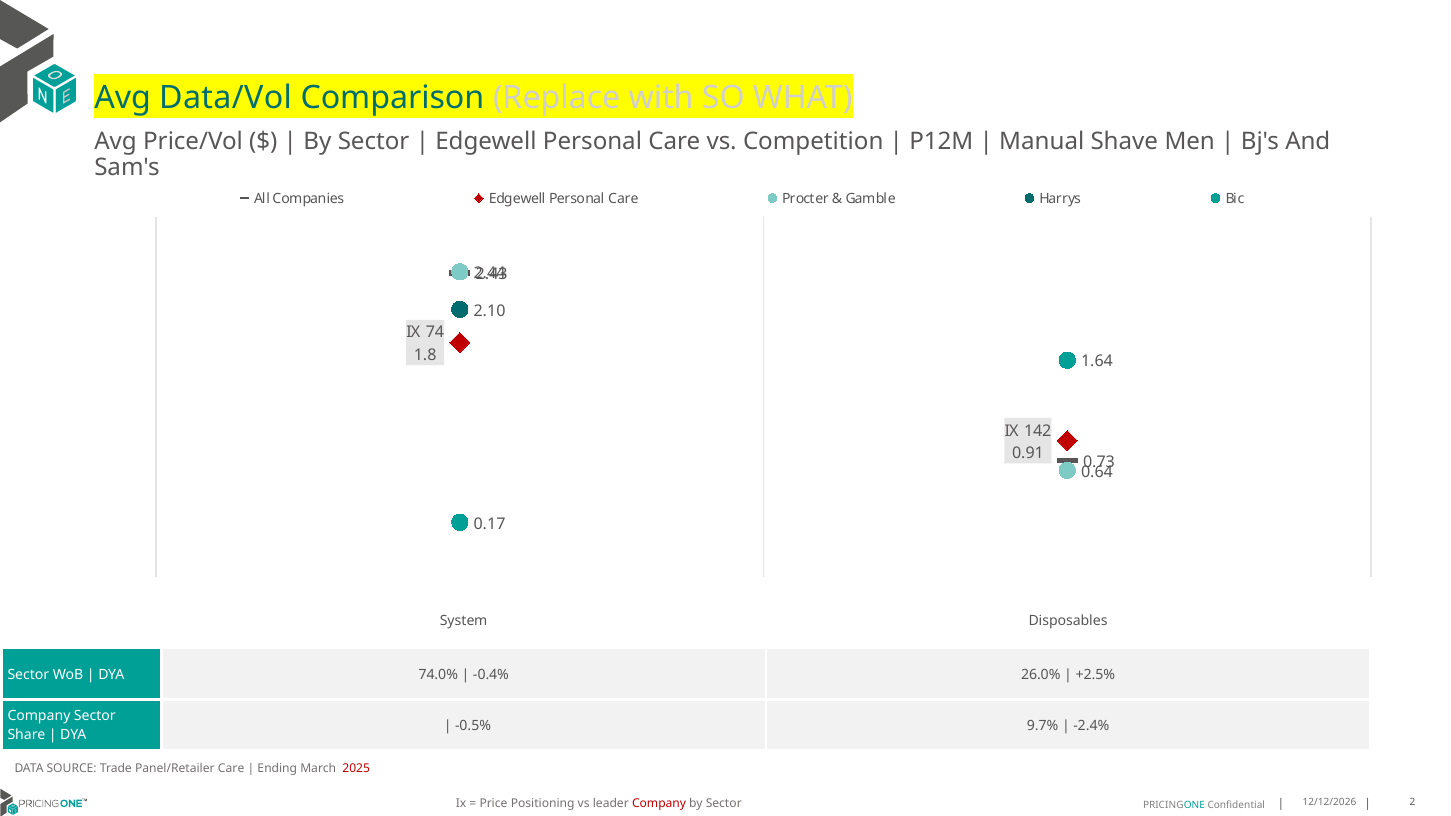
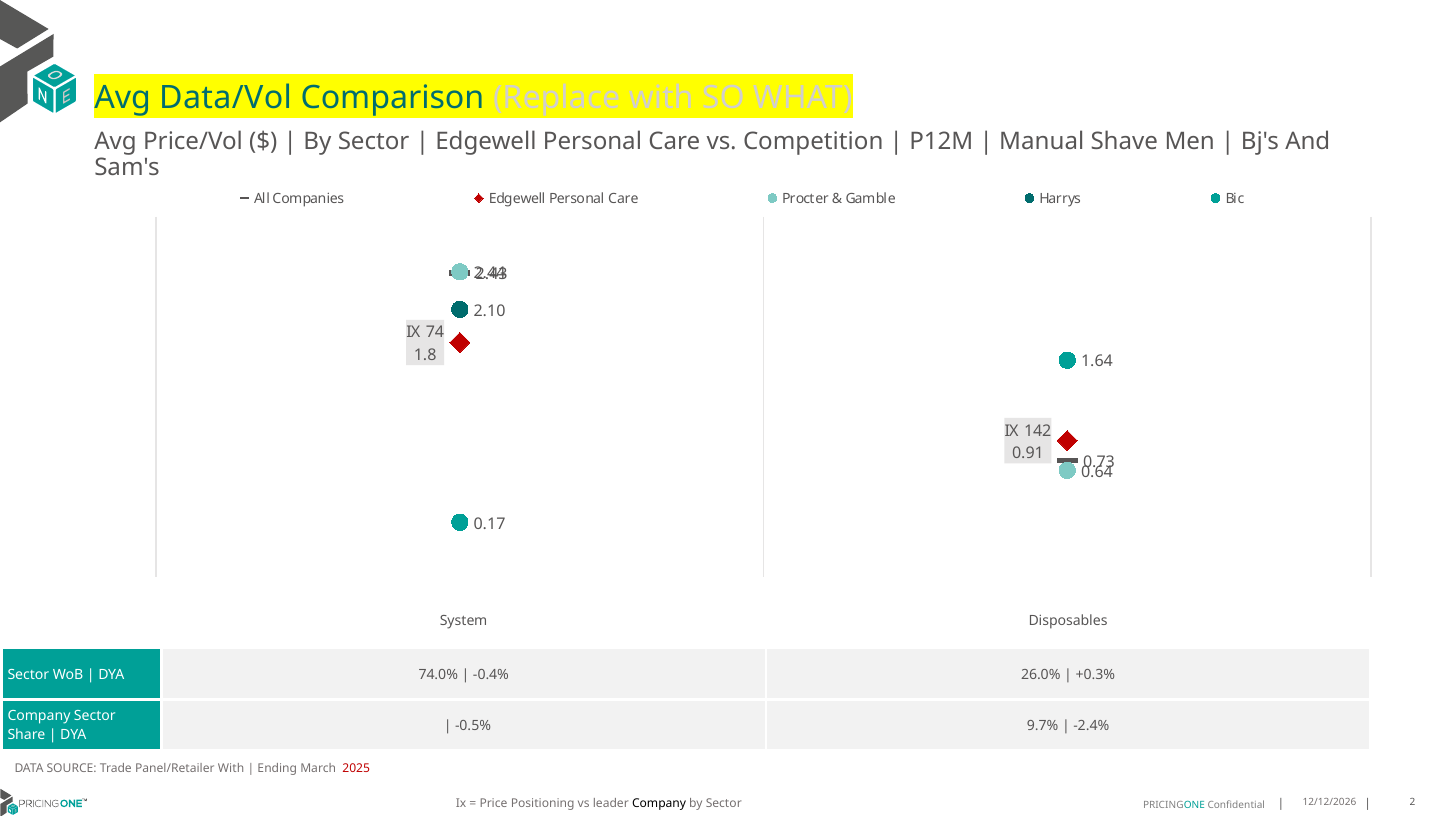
+2.5%: +2.5% -> +0.3% (1095, 675)
Panel/Retailer Care: Care -> With (231, 769)
Company colour: red -> black (659, 803)
